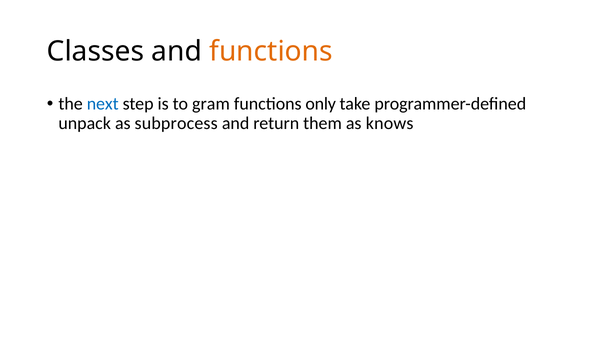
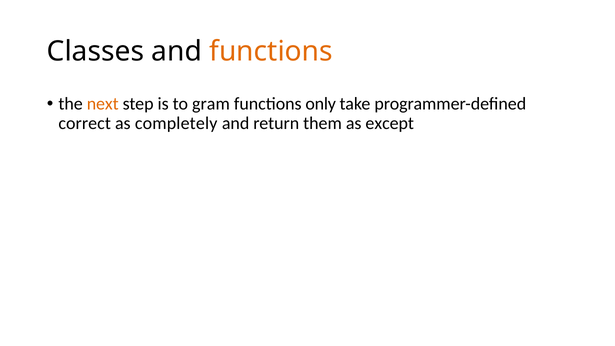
next colour: blue -> orange (103, 104)
unpack: unpack -> correct (85, 123)
subprocess: subprocess -> completely (176, 123)
knows: knows -> except (390, 123)
